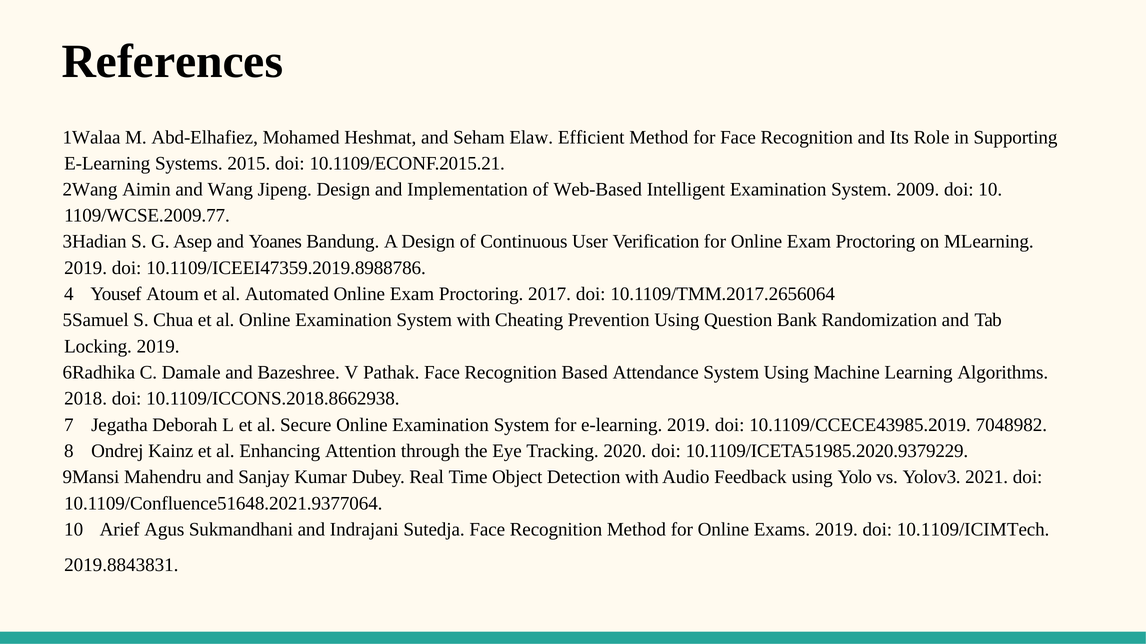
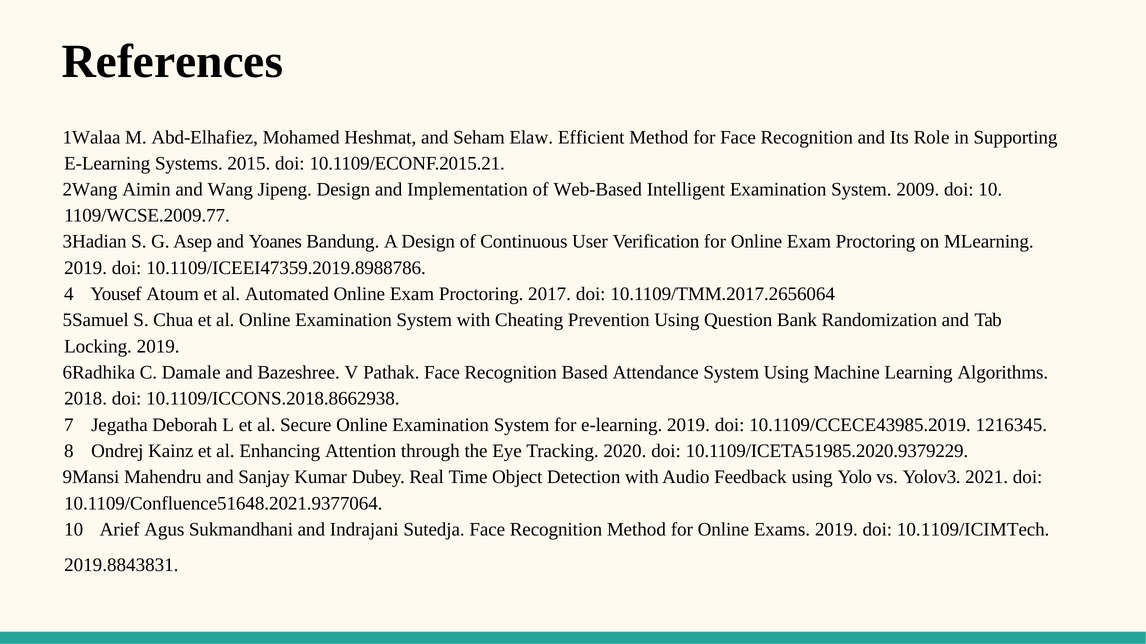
7048982: 7048982 -> 1216345 (1011, 425)
